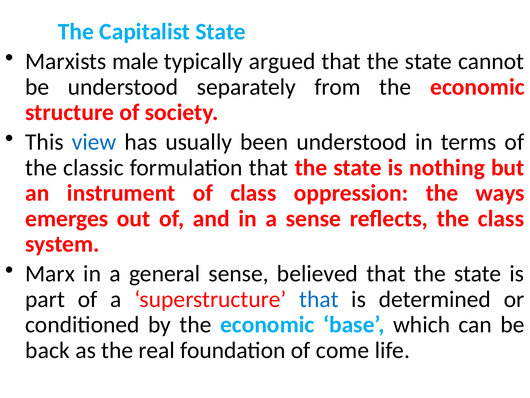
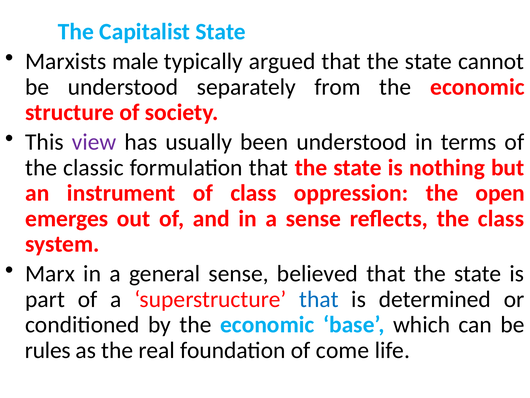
view colour: blue -> purple (94, 142)
ways: ways -> open (500, 193)
back: back -> rules (48, 350)
